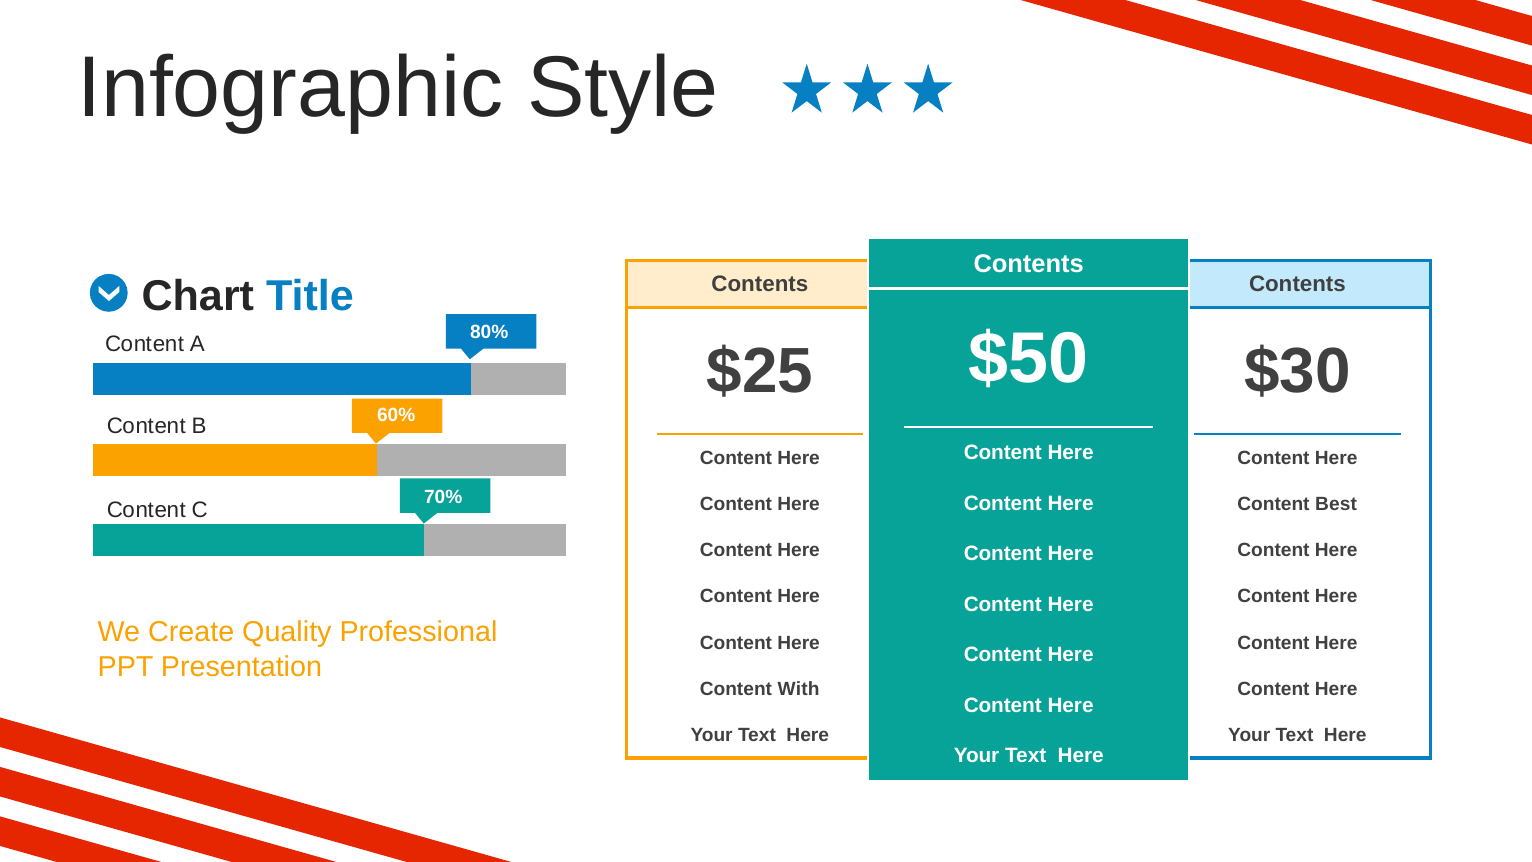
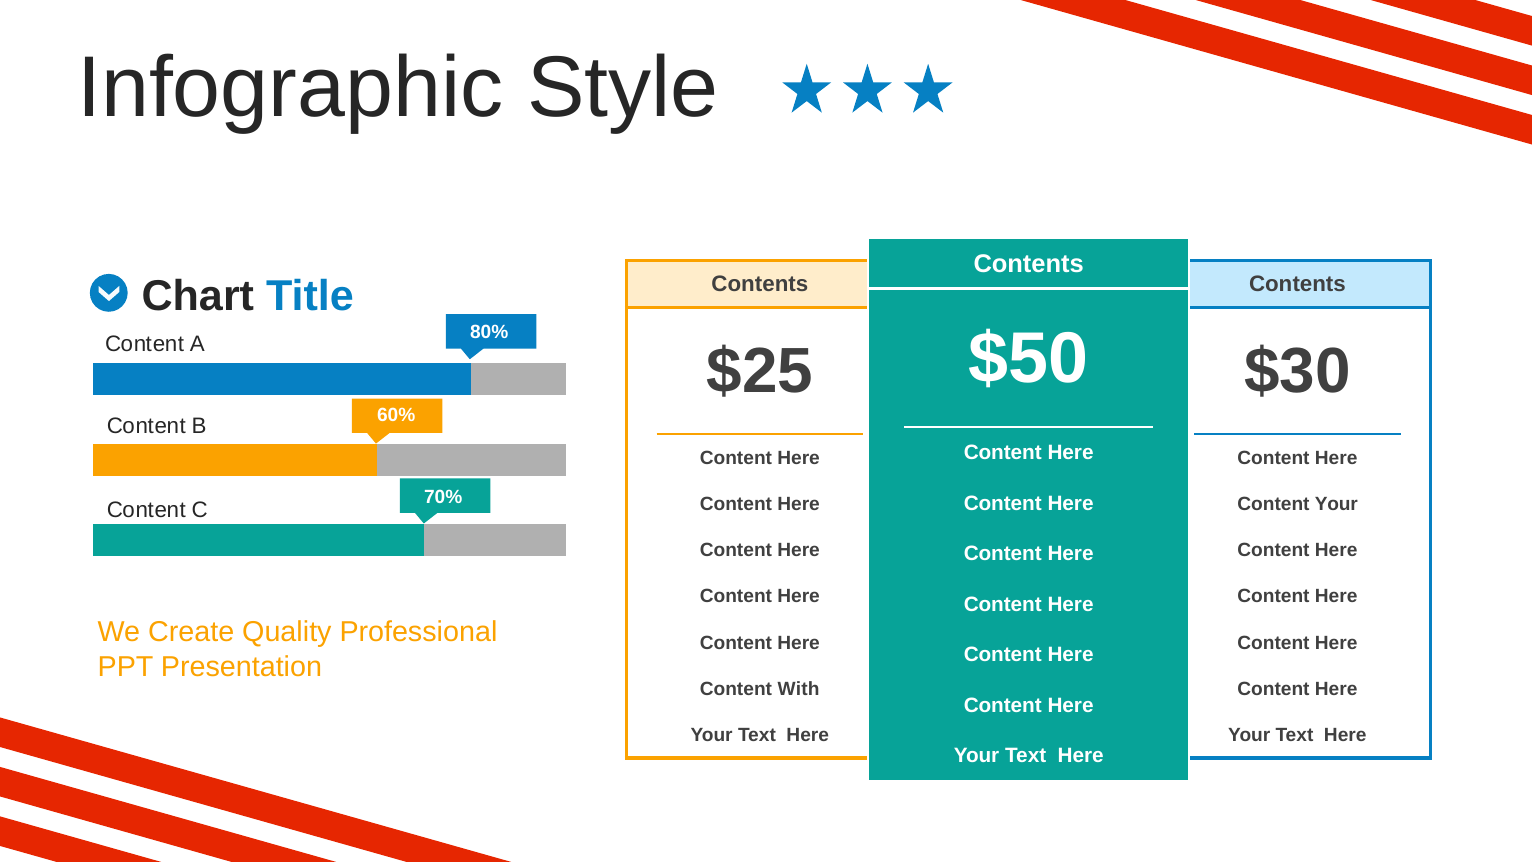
Content Best: Best -> Your (1336, 504)
